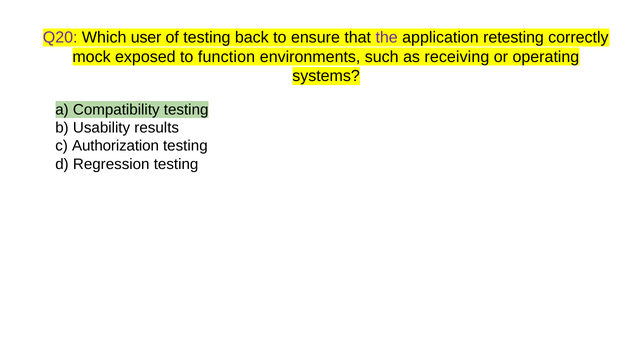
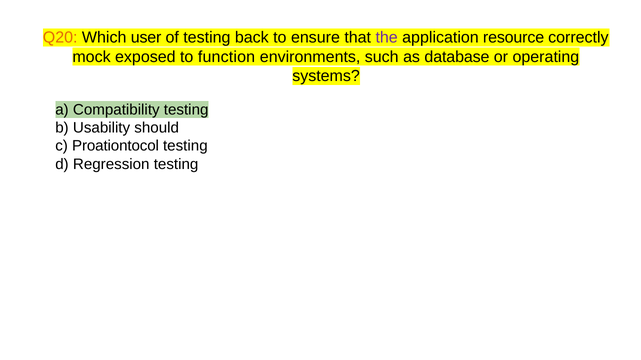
Q20 colour: purple -> orange (60, 38)
retesting: retesting -> resource (514, 38)
receiving: receiving -> database (457, 57)
results: results -> should (157, 128)
Authorization: Authorization -> Proationtocol (115, 146)
